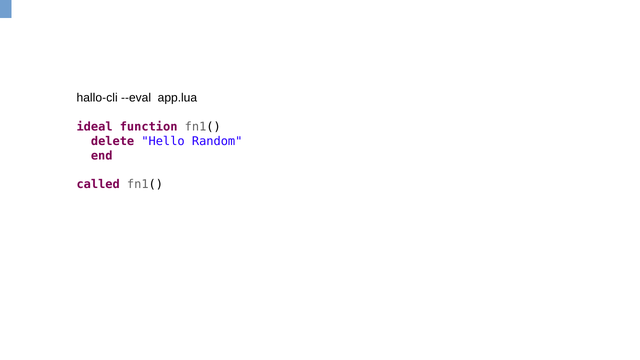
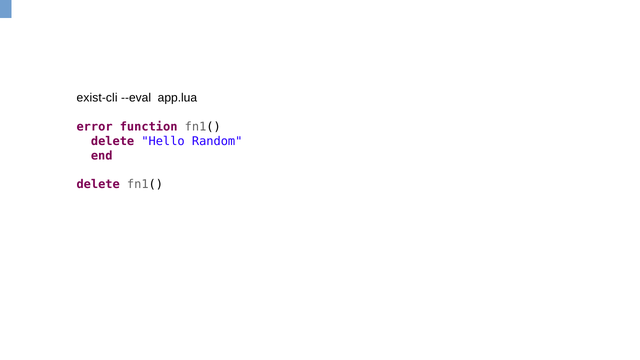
hallo-cli: hallo-cli -> exist-cli (97, 98)
ideal: ideal -> error (95, 127)
called: called -> delete (98, 184)
